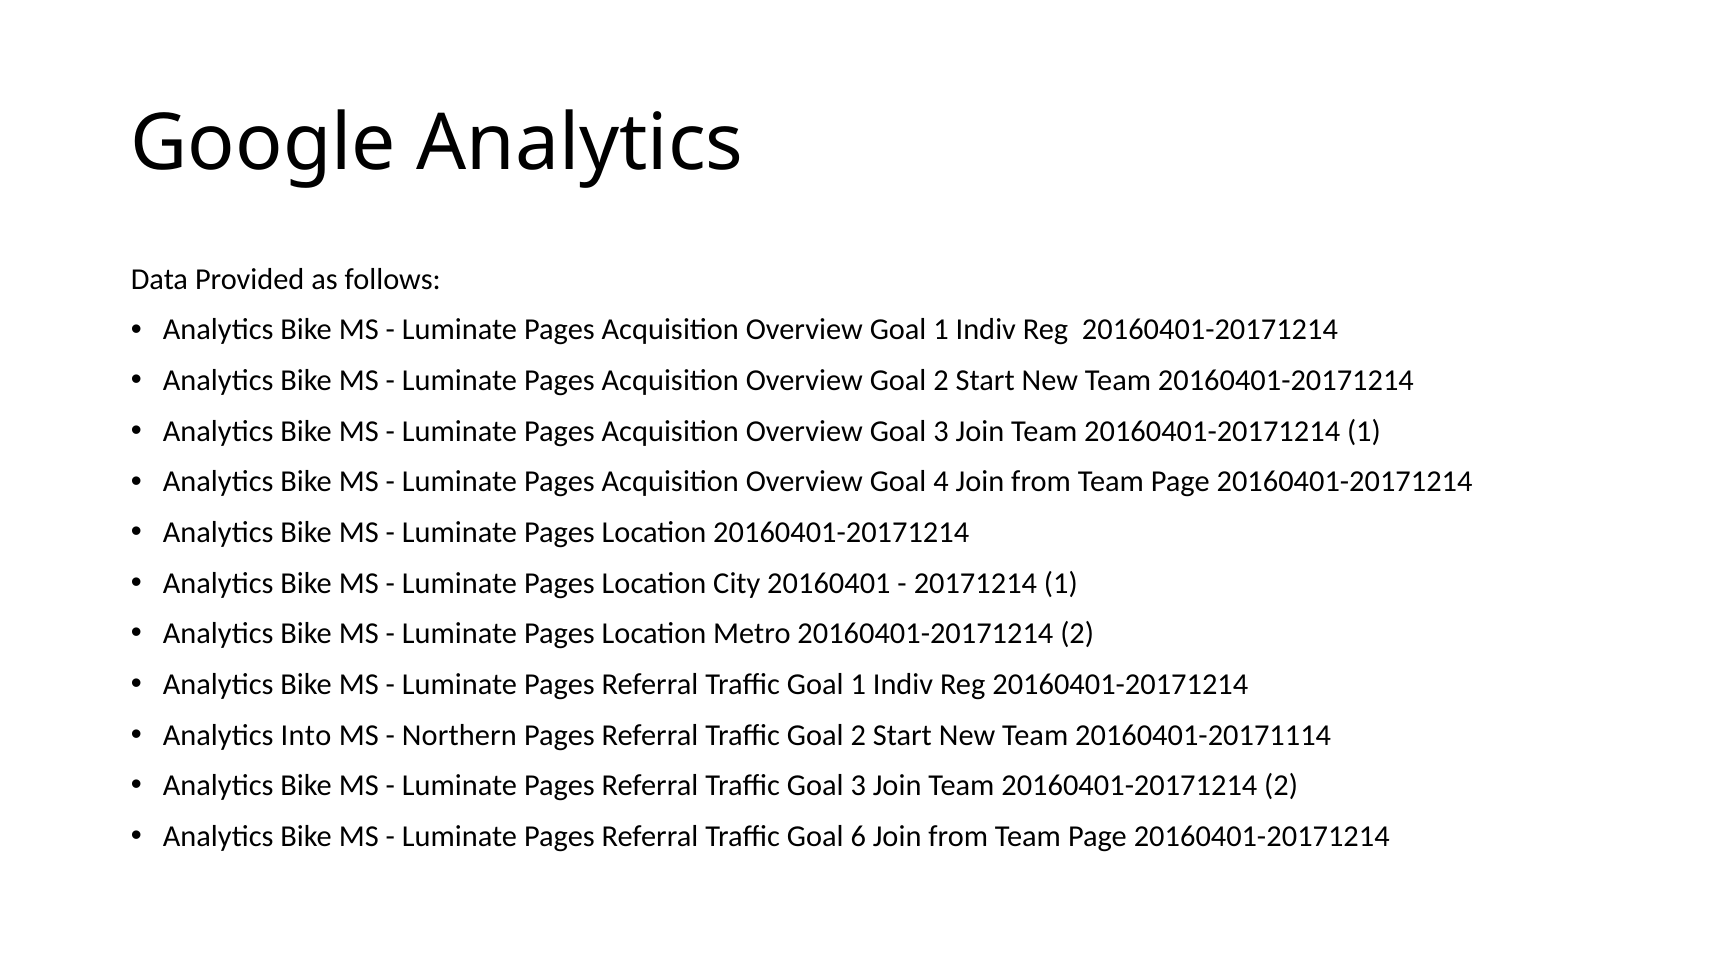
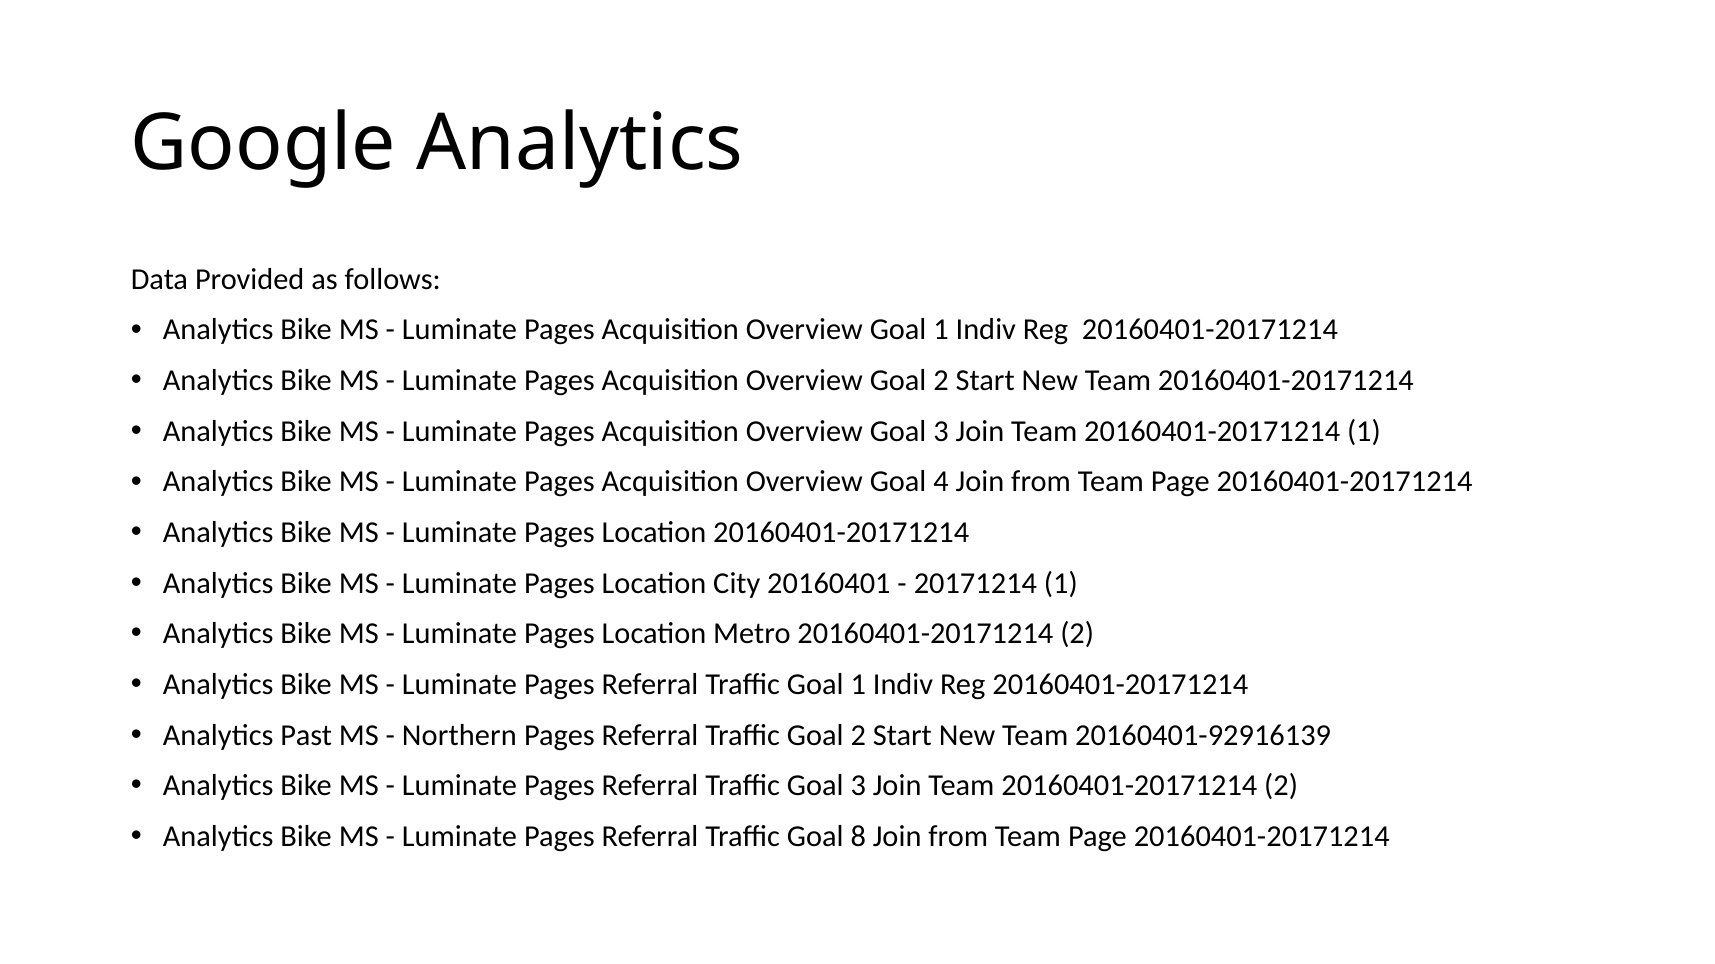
Into: Into -> Past (306, 736)
20160401-20171114: 20160401-20171114 -> 20160401-92916139 (1203, 736)
6: 6 -> 8 (858, 837)
